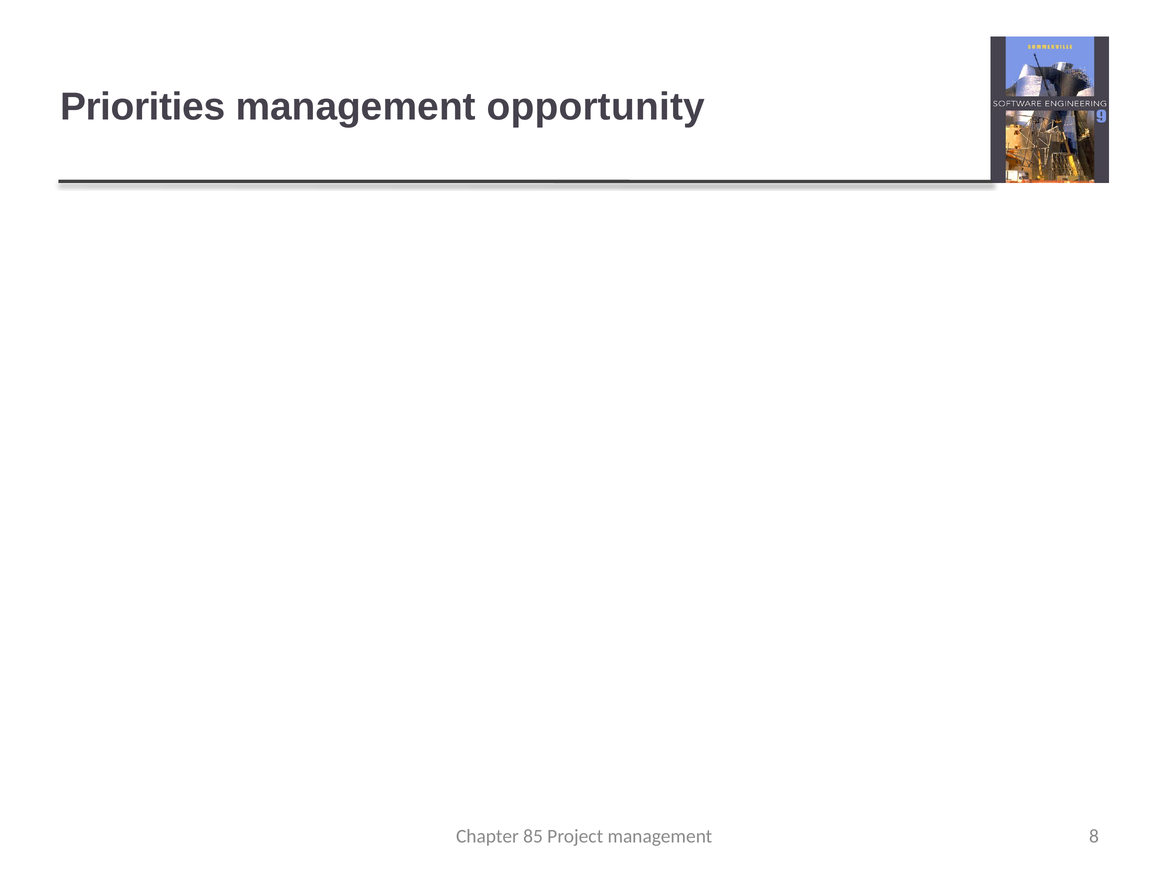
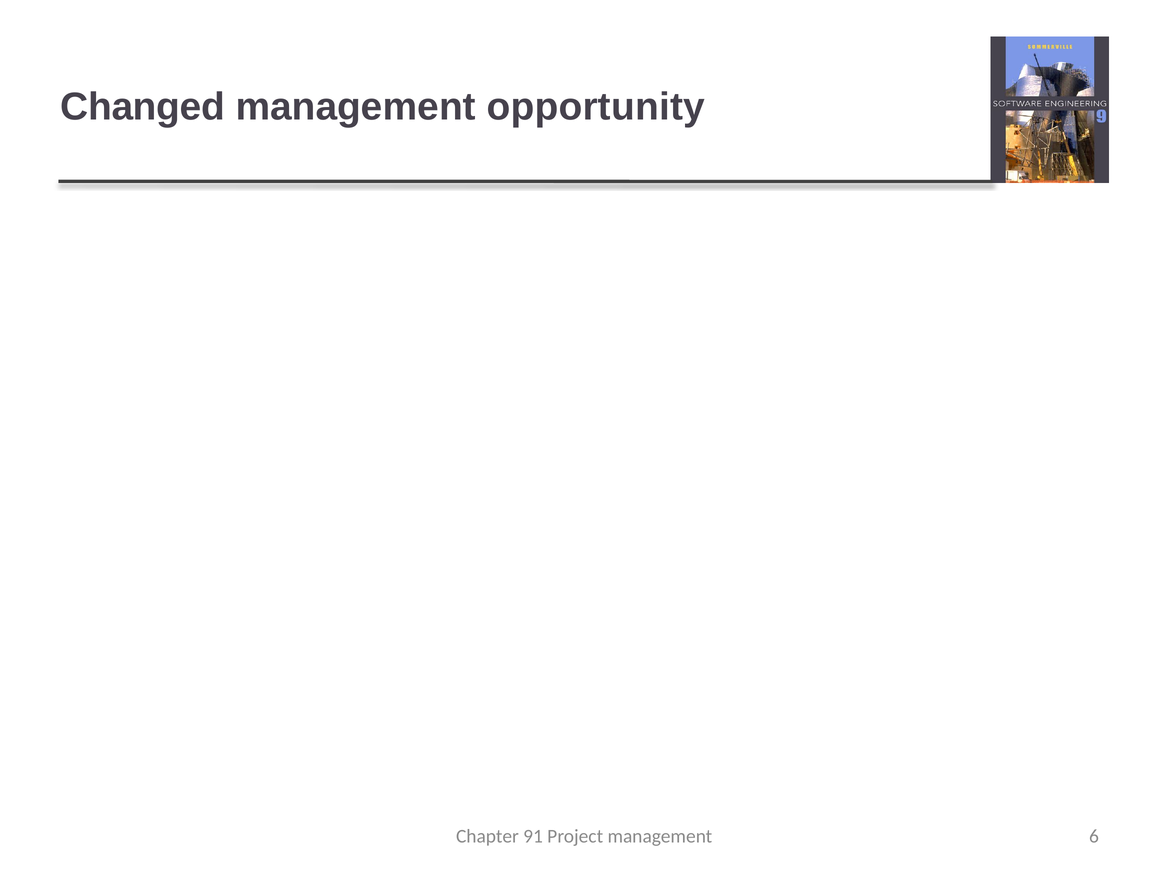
Priorities: Priorities -> Changed (143, 107)
85: 85 -> 91 (533, 837)
8: 8 -> 6 (1094, 837)
